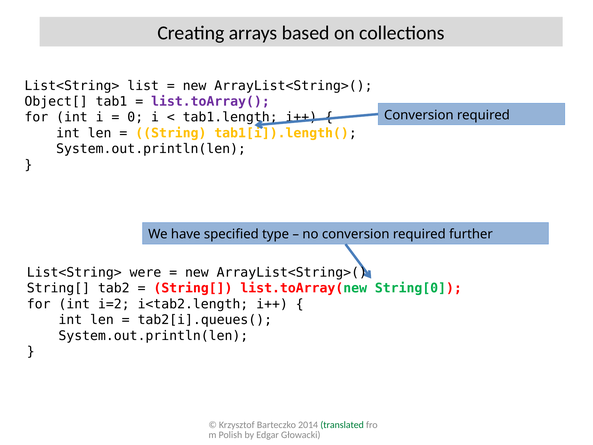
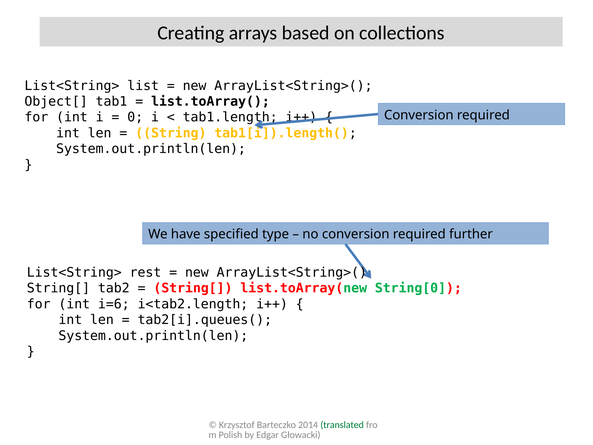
list.toArray( colour: purple -> black (210, 101)
were: were -> rest (145, 272)
i=2: i=2 -> i=6 (114, 304)
